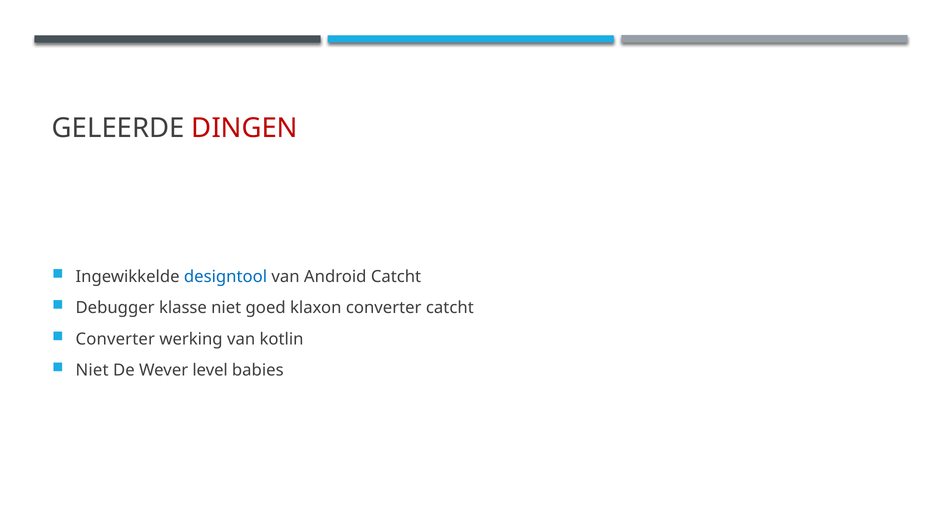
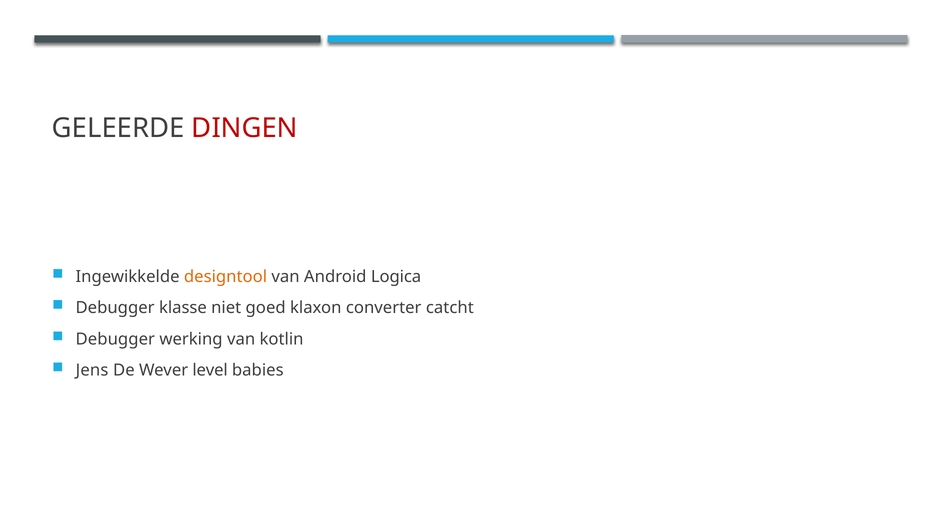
designtool colour: blue -> orange (226, 277)
Android Catcht: Catcht -> Logica (396, 277)
Converter: Converter -> Debugger (115, 339)
Niet: Niet -> Jens (92, 370)
